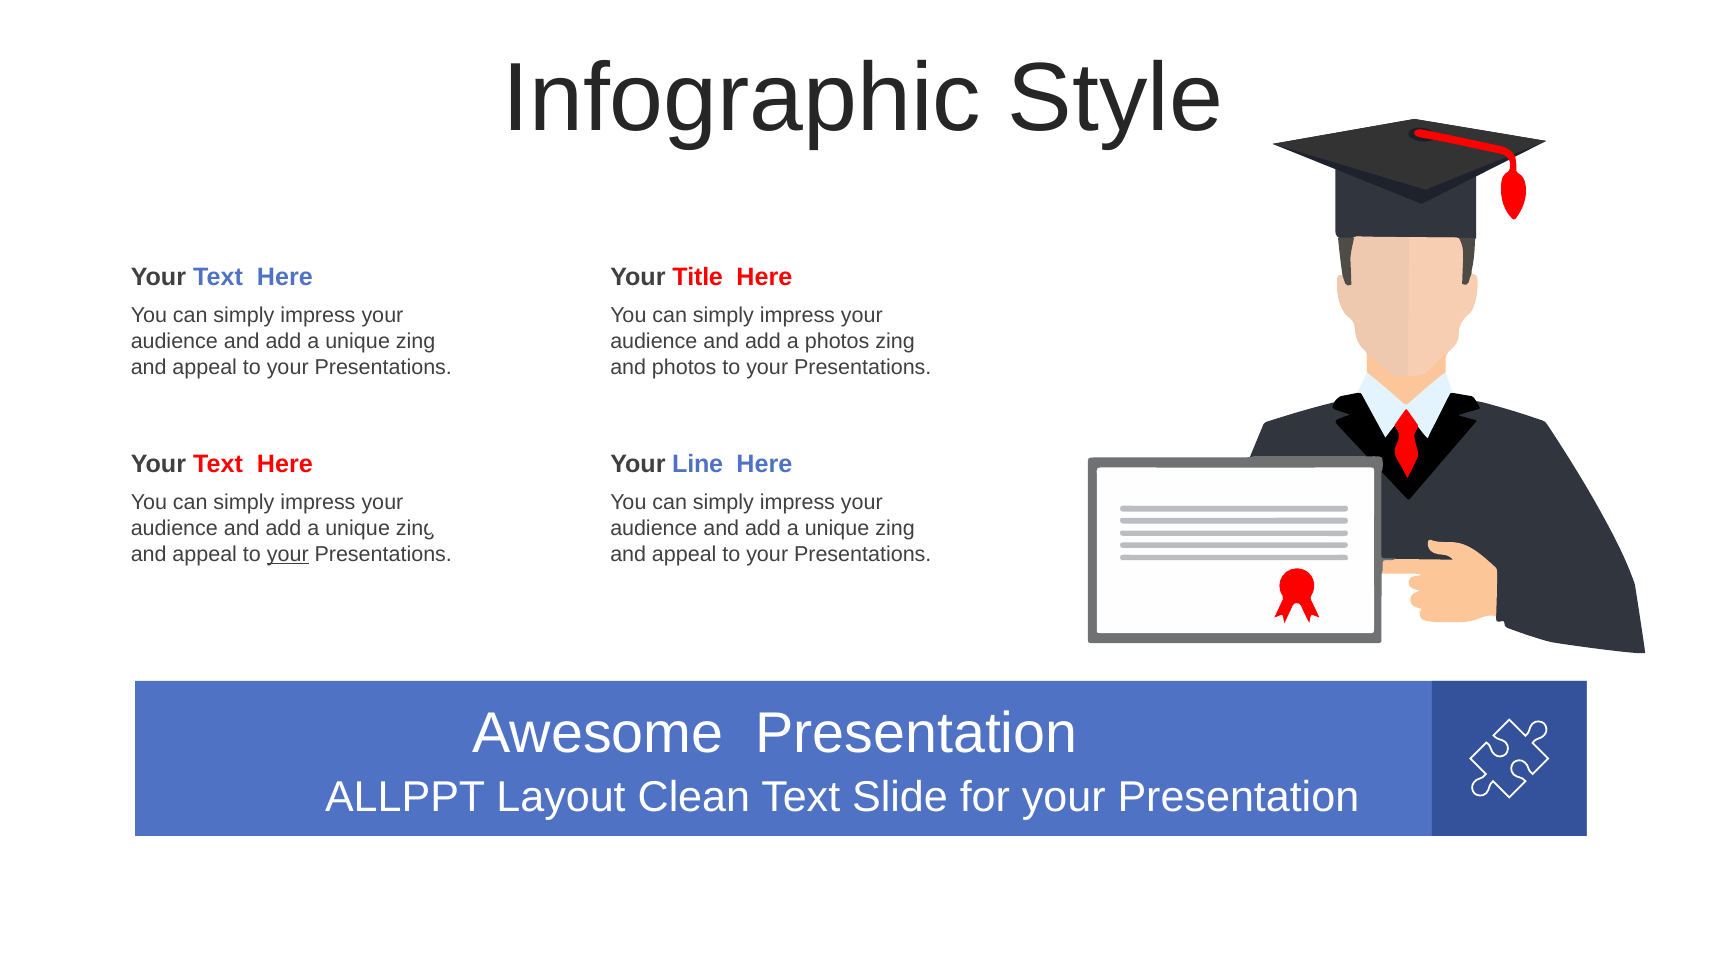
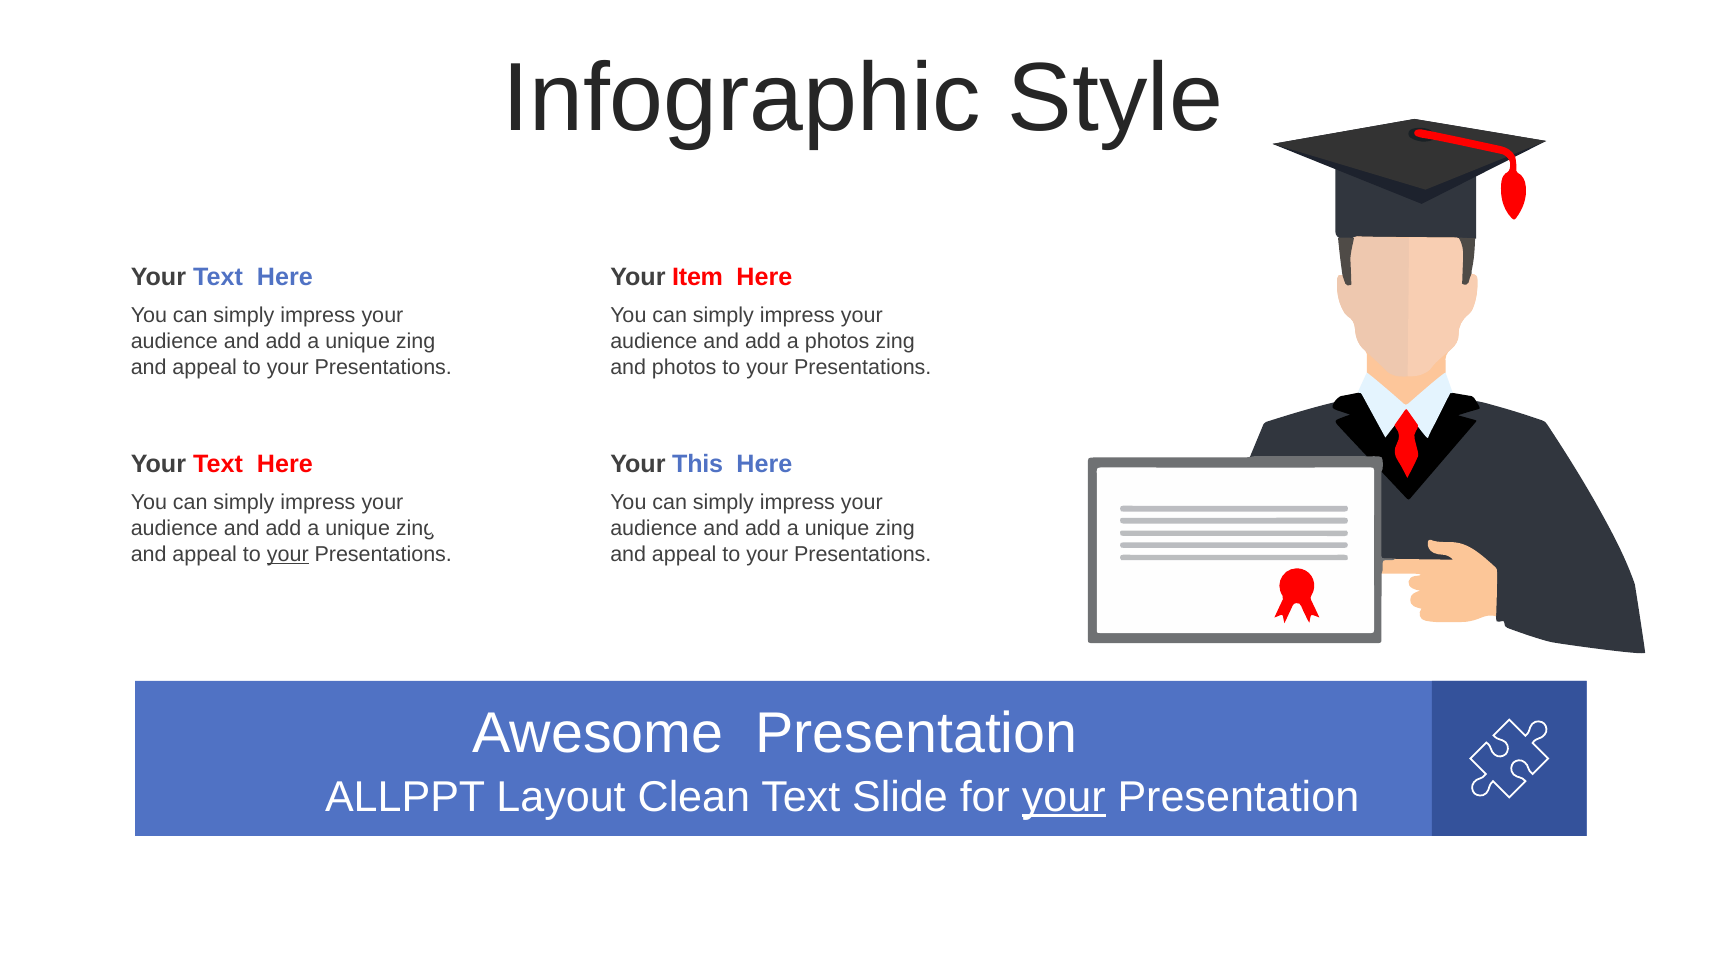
Title: Title -> Item (698, 277)
Line: Line -> This (698, 464)
your underline: none -> present (1064, 797)
